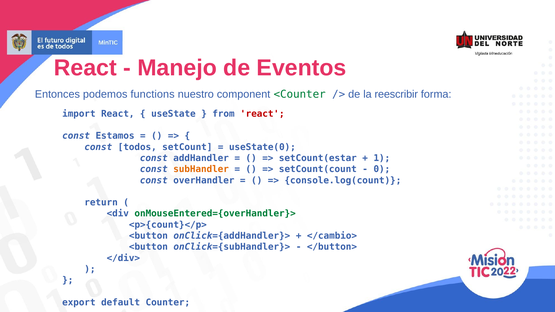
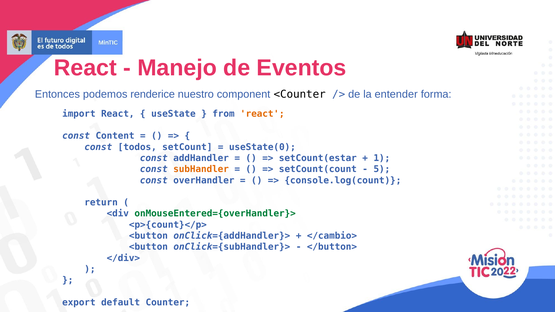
functions: functions -> renderice (153, 94)
<Counter colour: green -> black (300, 94)
reescribir: reescribir -> entender (396, 94)
react colour: red -> orange (262, 114)
Estamos: Estamos -> Content (115, 136)
0: 0 -> 5 (382, 169)
